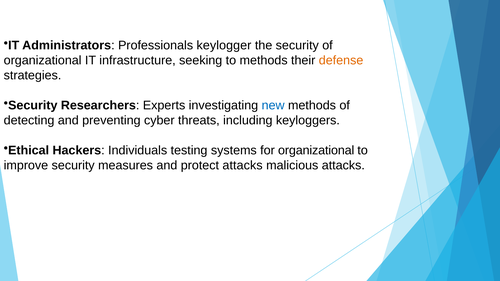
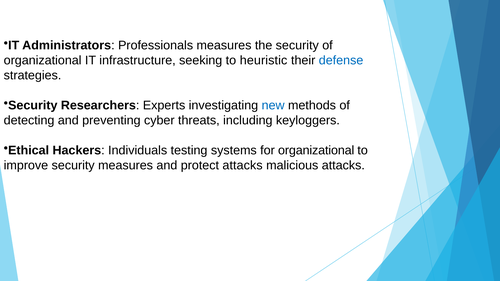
Professionals keylogger: keylogger -> measures (224, 46)
to methods: methods -> heuristic (264, 61)
defense colour: orange -> blue (341, 61)
